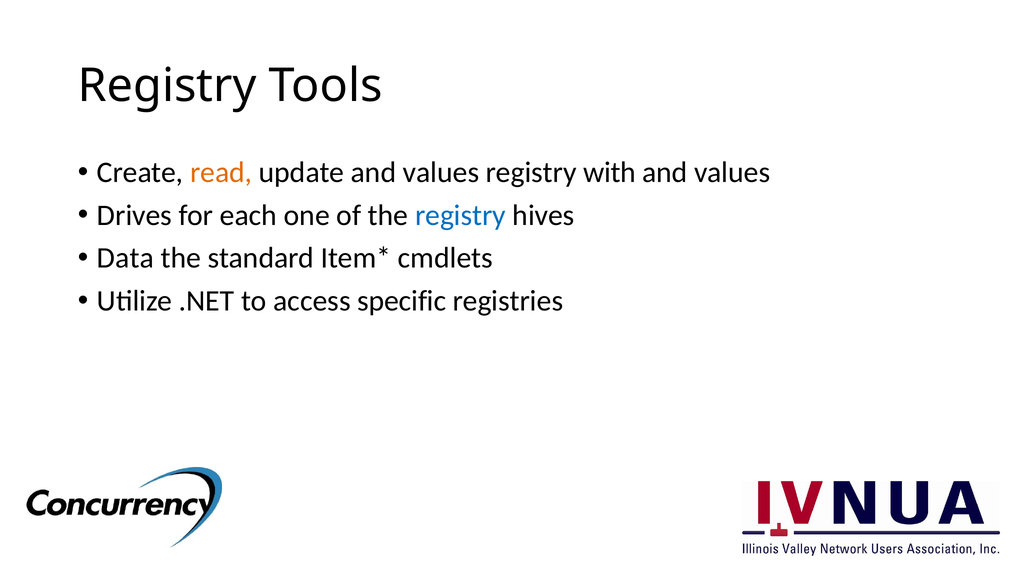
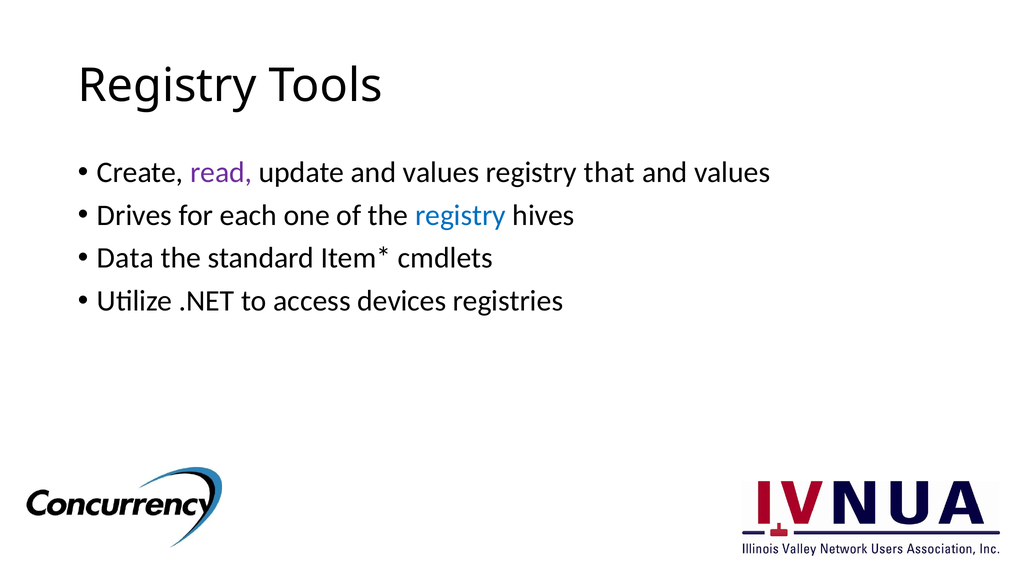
read colour: orange -> purple (221, 173)
with: with -> that (609, 173)
specific: specific -> devices (402, 301)
